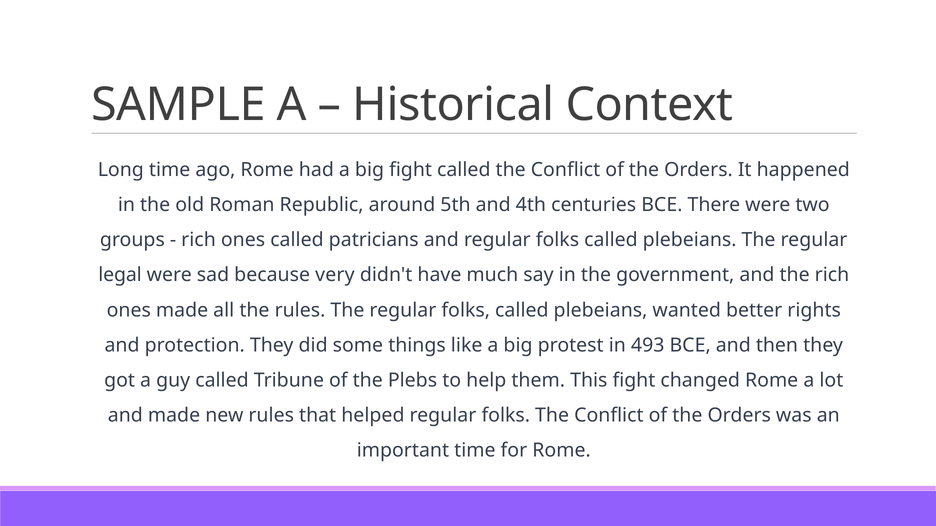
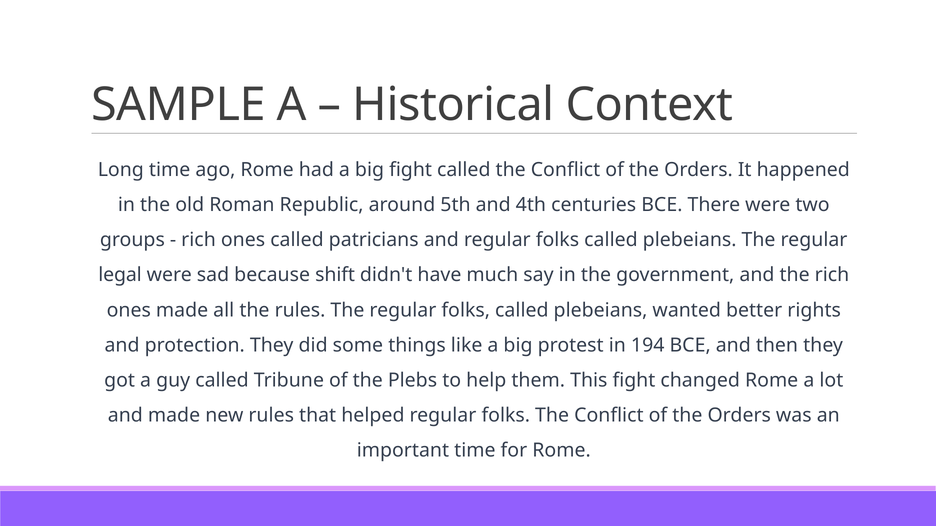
very: very -> shift (335, 275)
493: 493 -> 194 (648, 345)
